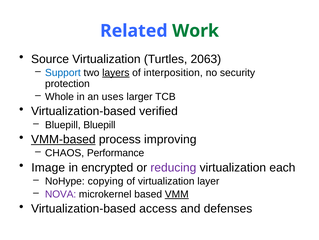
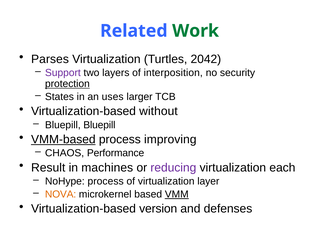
Source: Source -> Parses (50, 59)
2063: 2063 -> 2042 (206, 59)
Support colour: blue -> purple (63, 73)
layers underline: present -> none (116, 73)
protection underline: none -> present (67, 84)
Whole: Whole -> States (59, 96)
verified: verified -> without (158, 111)
Image: Image -> Result (48, 167)
encrypted: encrypted -> machines (107, 167)
NoHype copying: copying -> process (106, 181)
NOVA colour: purple -> orange (61, 194)
access: access -> version (158, 208)
